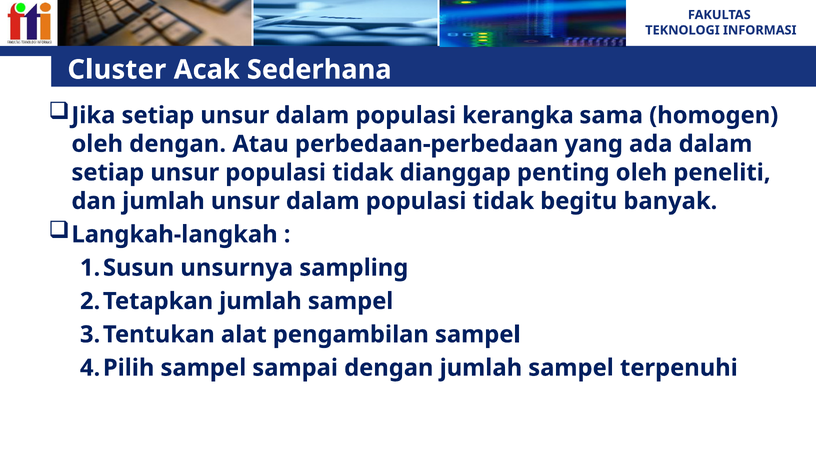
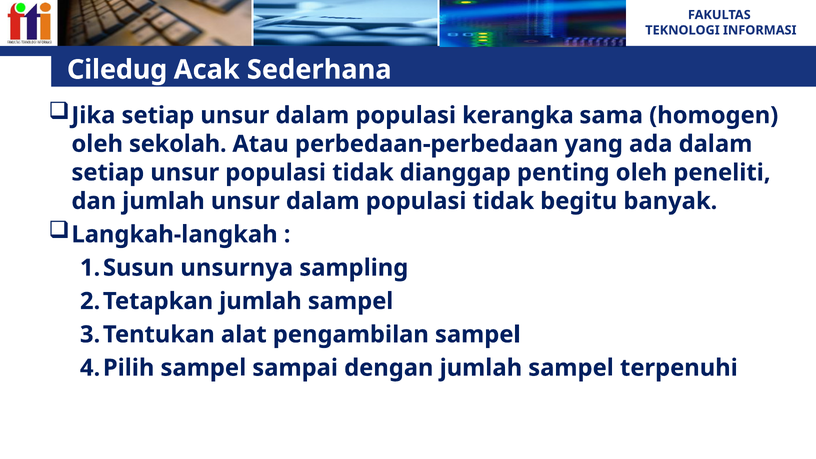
Cluster: Cluster -> Ciledug (117, 70)
oleh dengan: dengan -> sekolah (178, 144)
